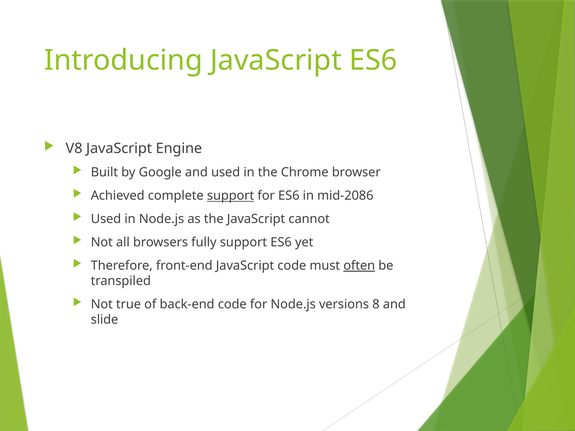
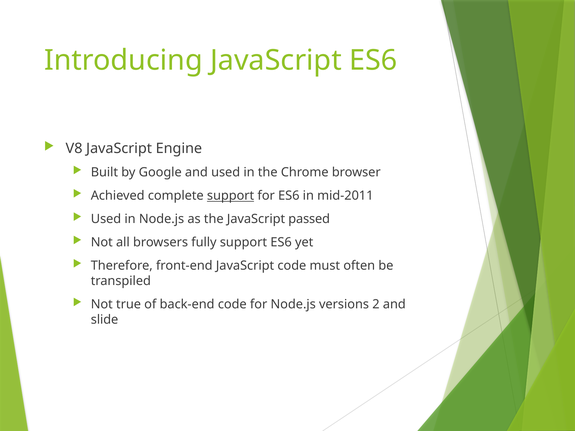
mid-2086: mid-2086 -> mid-2011 (345, 196)
cannot: cannot -> passed (309, 219)
often underline: present -> none (359, 266)
8: 8 -> 2 (376, 304)
